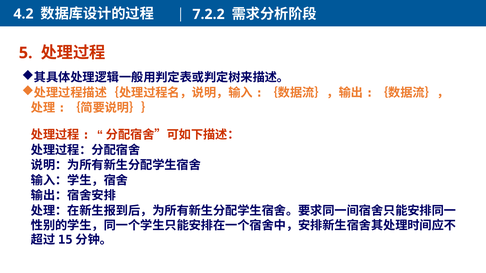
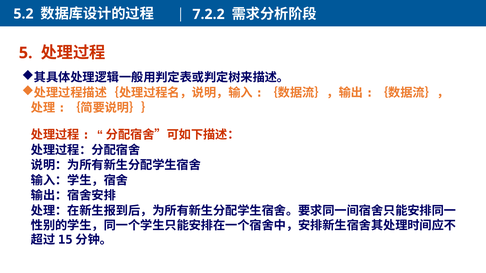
4.2: 4.2 -> 5.2 (23, 14)
